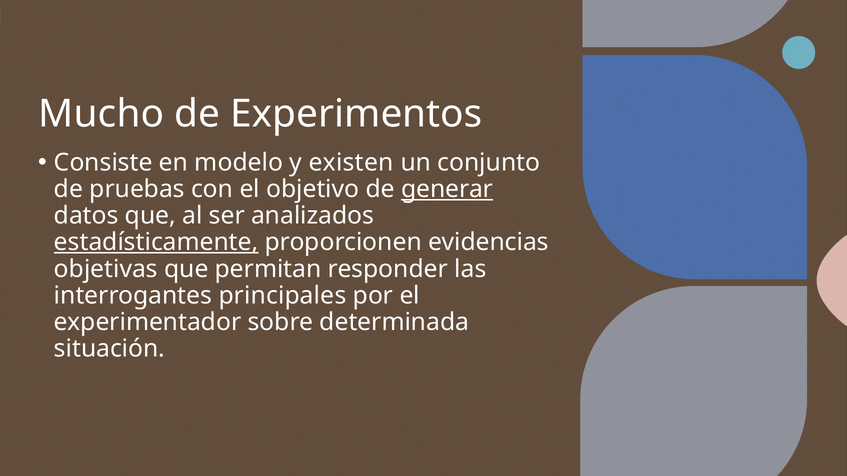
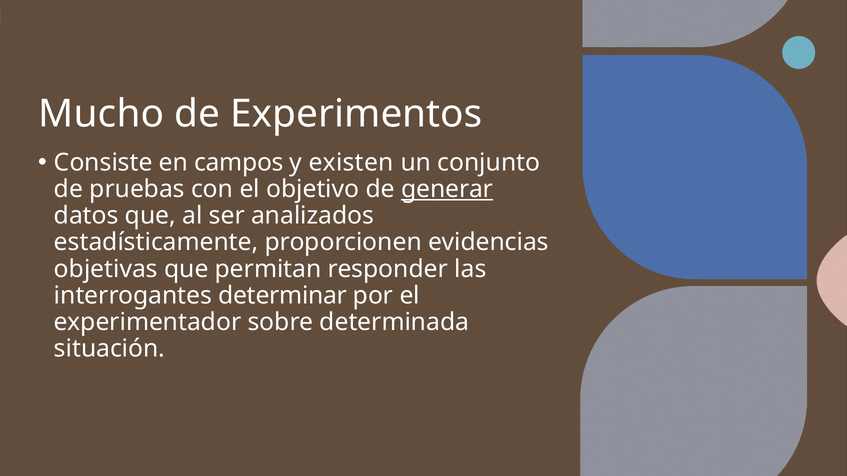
modelo: modelo -> campos (239, 163)
estadísticamente underline: present -> none (156, 243)
principales: principales -> determinar (283, 296)
